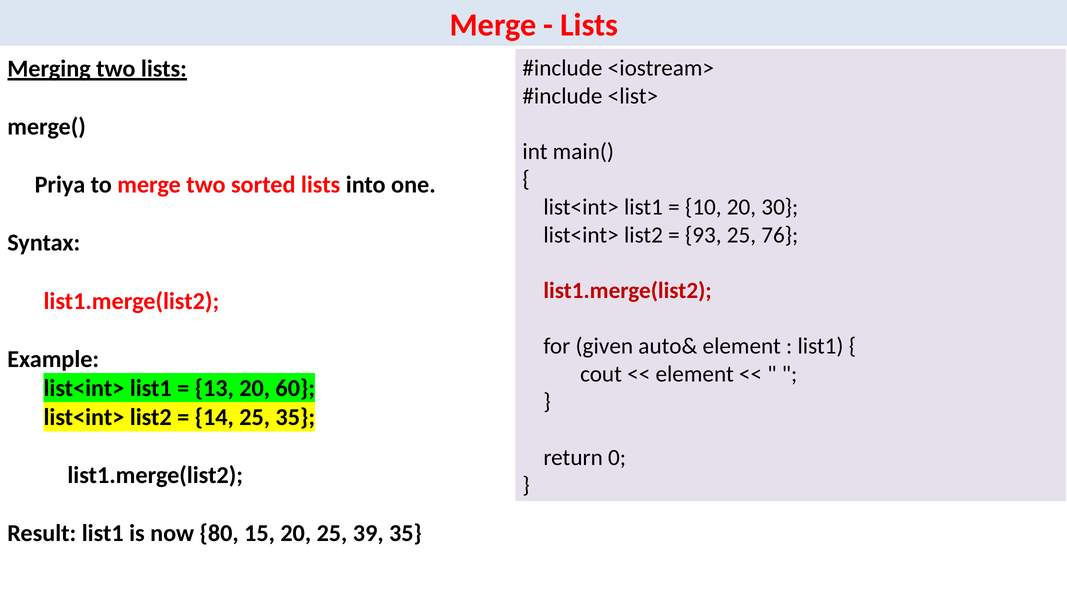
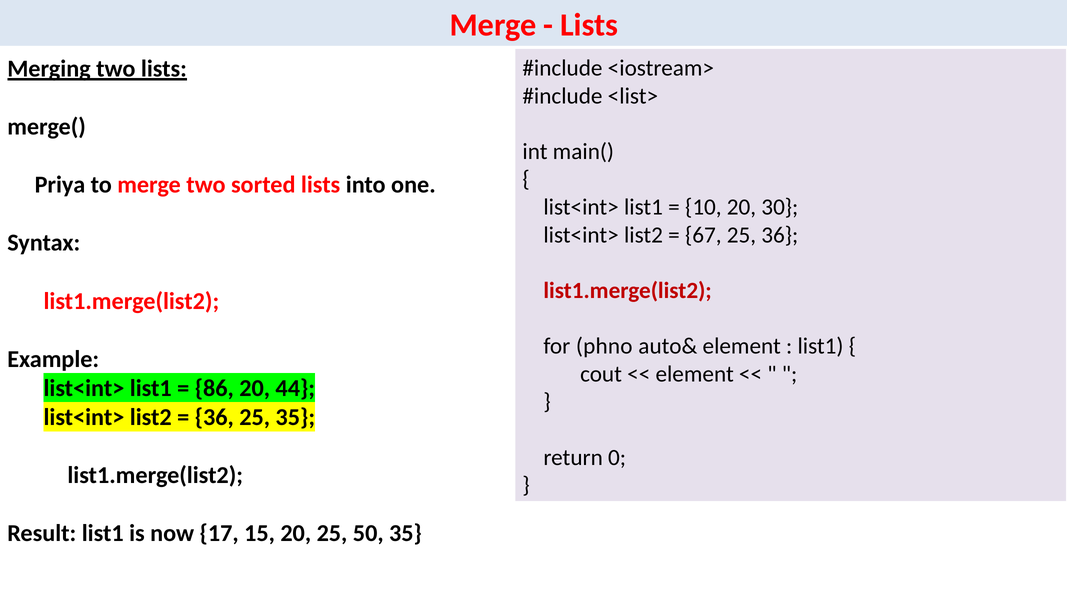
93: 93 -> 67 (703, 235)
25 76: 76 -> 36 (780, 235)
given: given -> phno (604, 346)
13: 13 -> 86 (214, 388)
60: 60 -> 44 (295, 388)
14: 14 -> 36 (214, 417)
80: 80 -> 17 (219, 534)
39: 39 -> 50 (368, 534)
